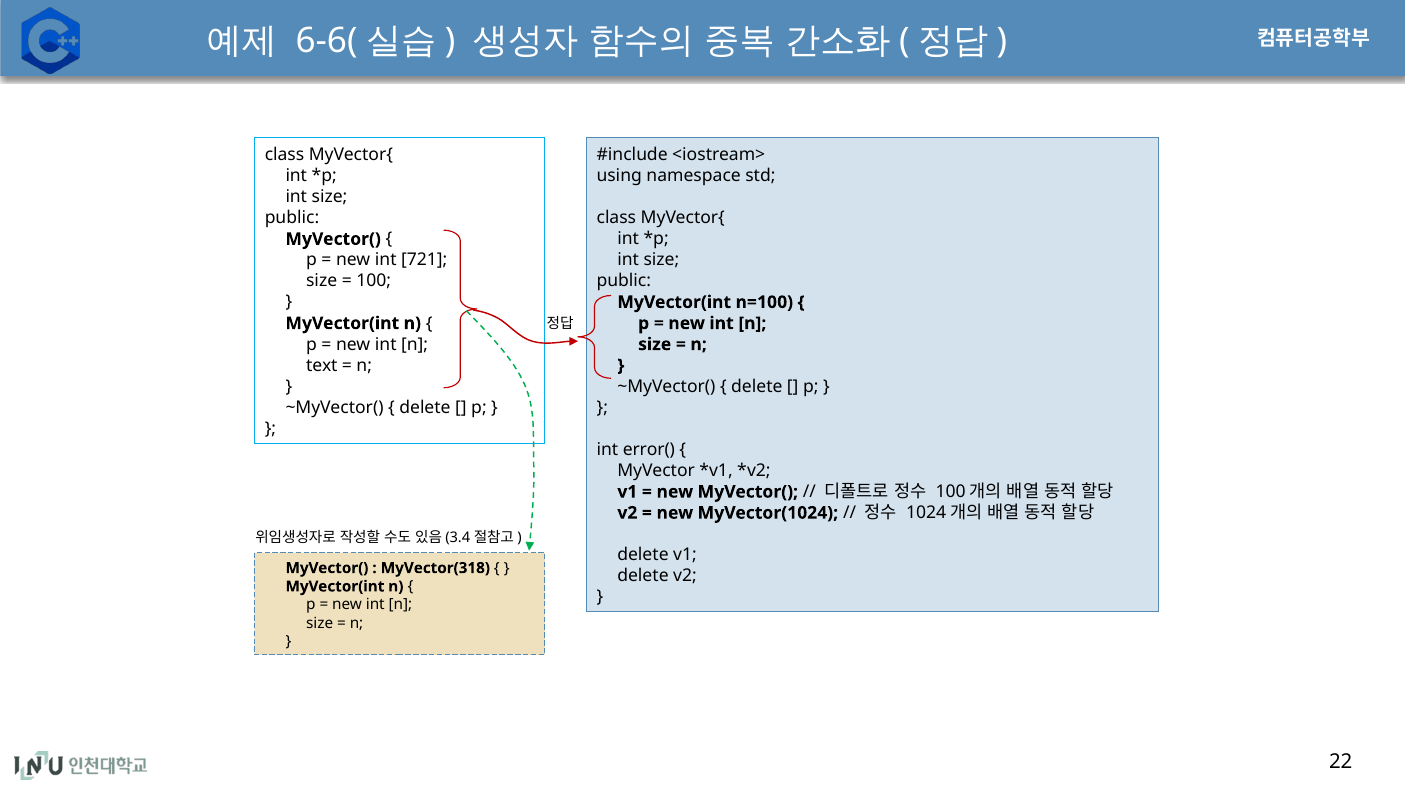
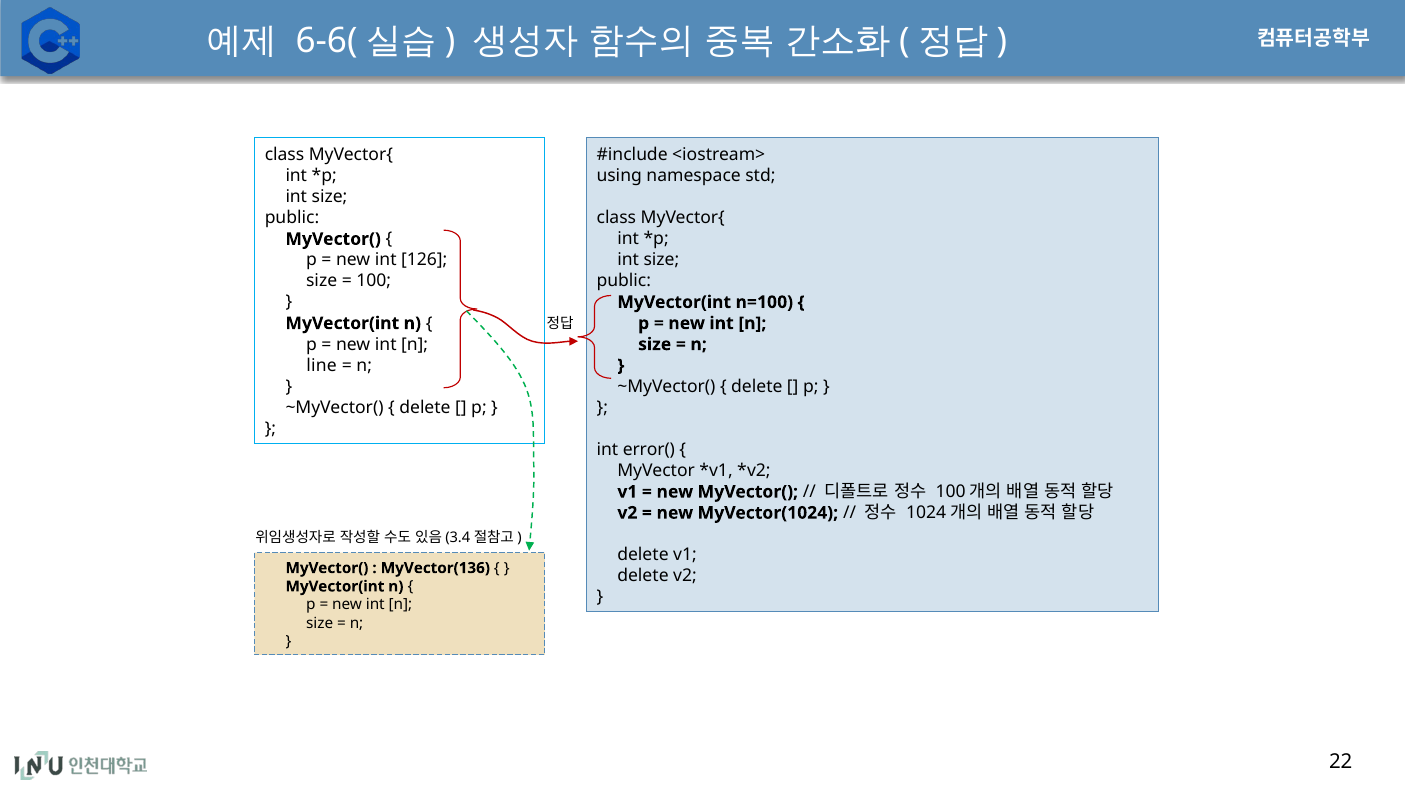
721: 721 -> 126 (424, 260)
text: text -> line (322, 366)
MyVector(318: MyVector(318 -> MyVector(136 (435, 568)
